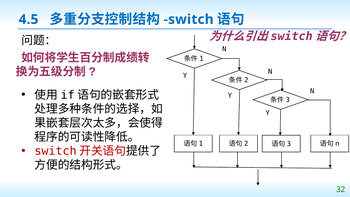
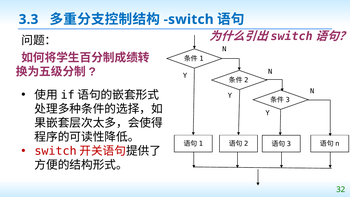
4.5: 4.5 -> 3.3 (29, 19)
